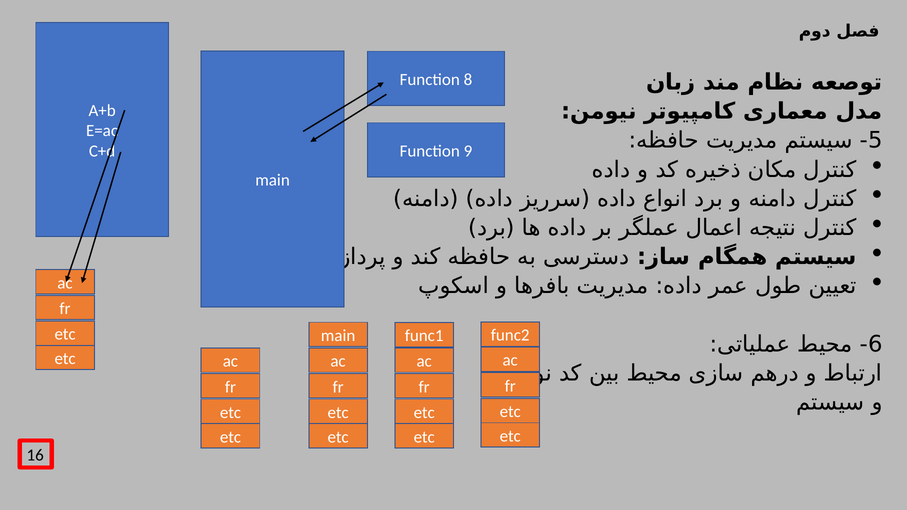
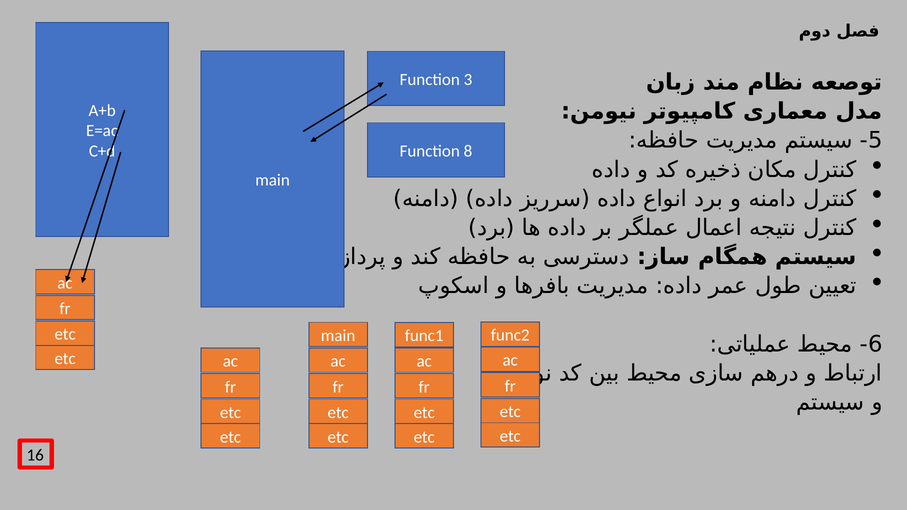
8: 8 -> 3 (468, 79)
9: 9 -> 8 (468, 151)
